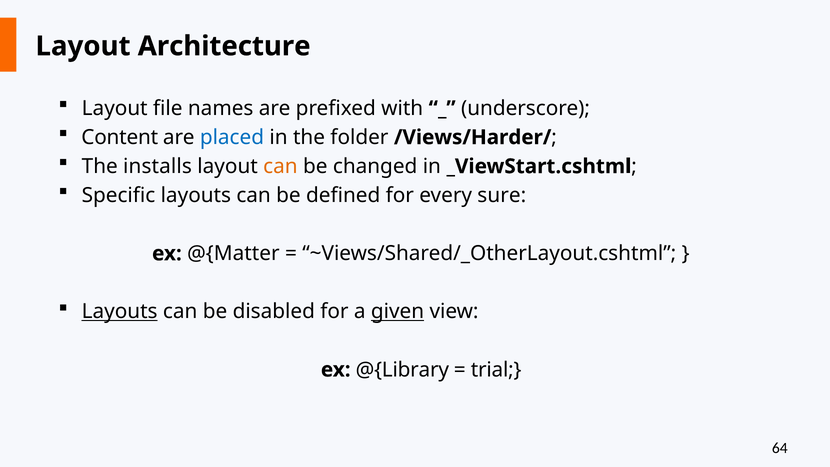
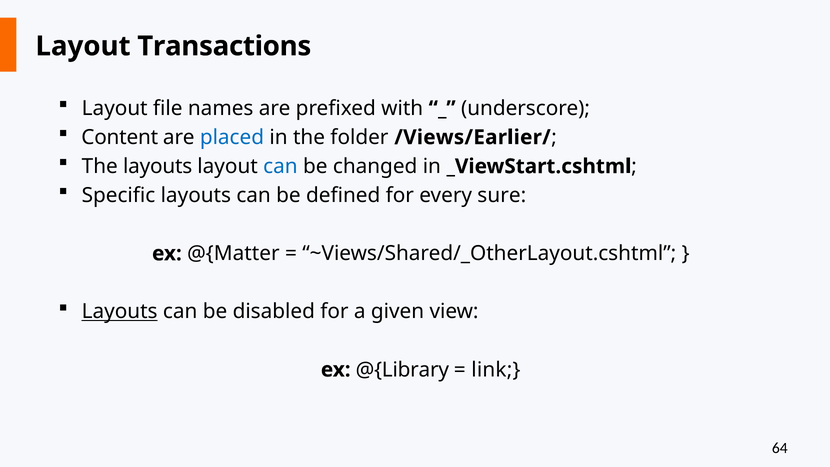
Architecture: Architecture -> Transactions (224, 46)
/Views/Harder/: /Views/Harder/ -> /Views/Earlier/ (473, 137)
The installs: installs -> layouts (158, 166)
can colour: orange -> blue (280, 166)
given underline: present -> none (398, 312)
trial: trial -> link (496, 370)
